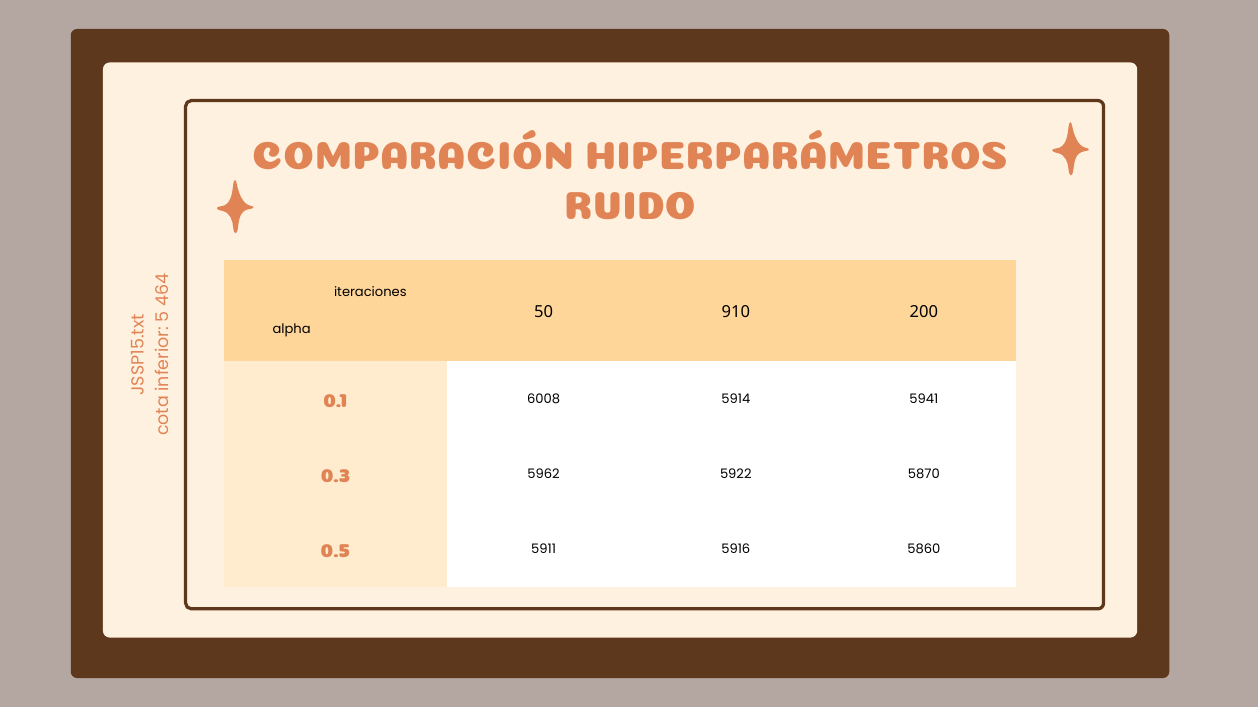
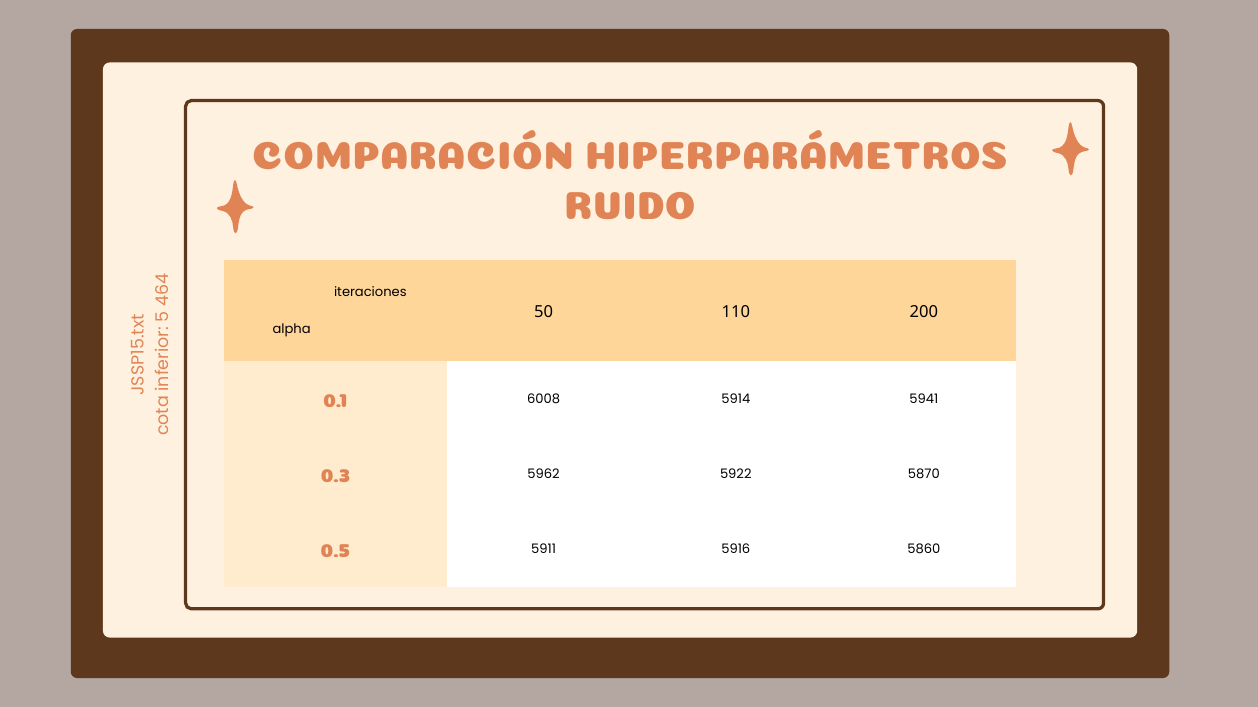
910: 910 -> 110 (736, 312)
